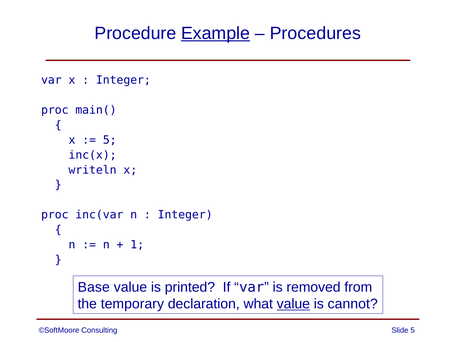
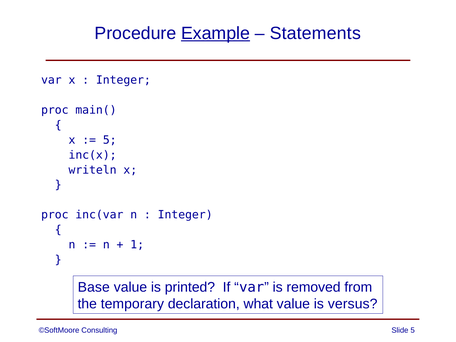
Procedures: Procedures -> Statements (315, 33)
value underline: present -> none (293, 304)
cannot: cannot -> versus (353, 304)
